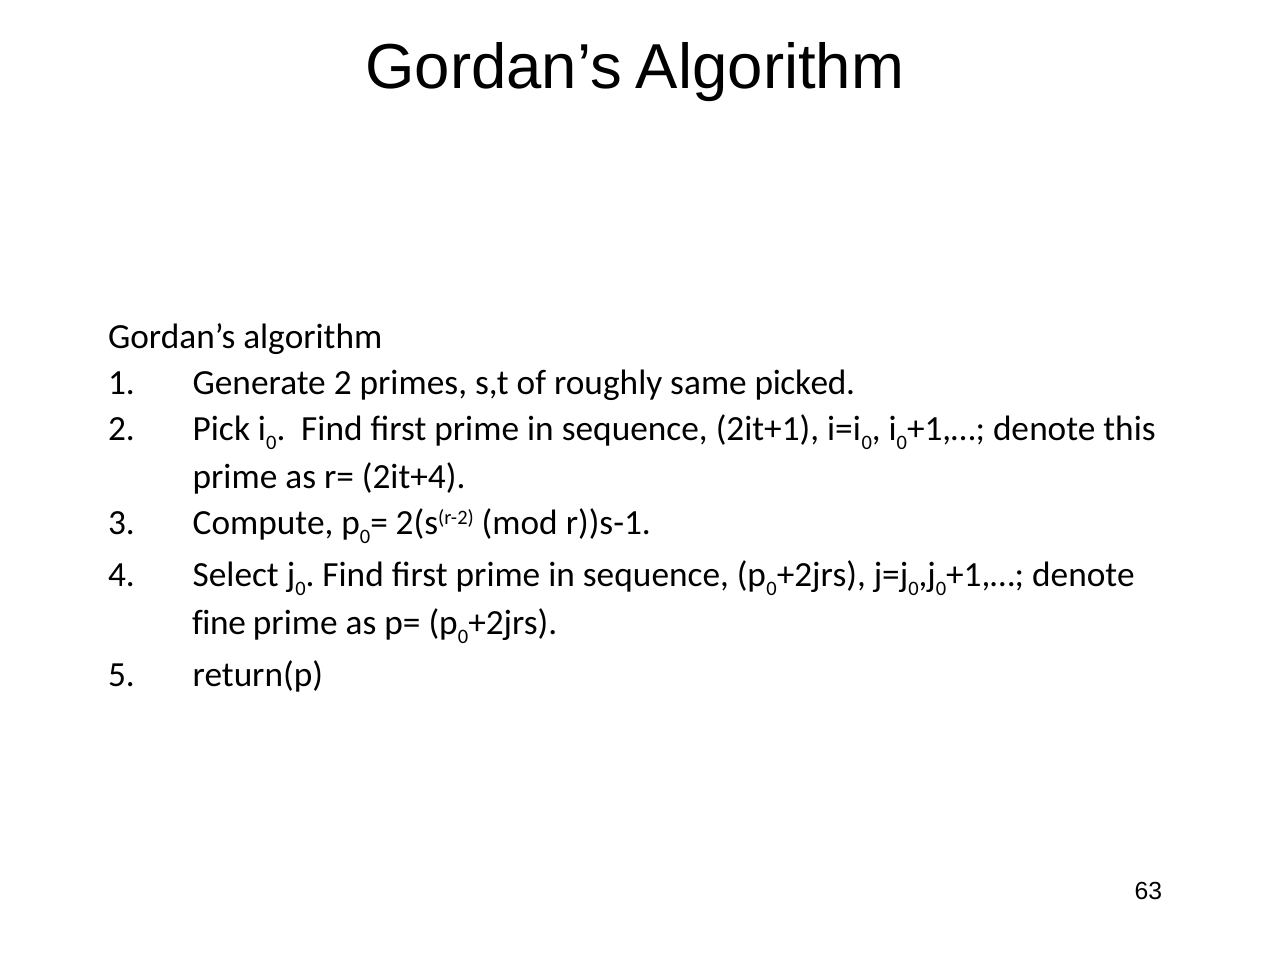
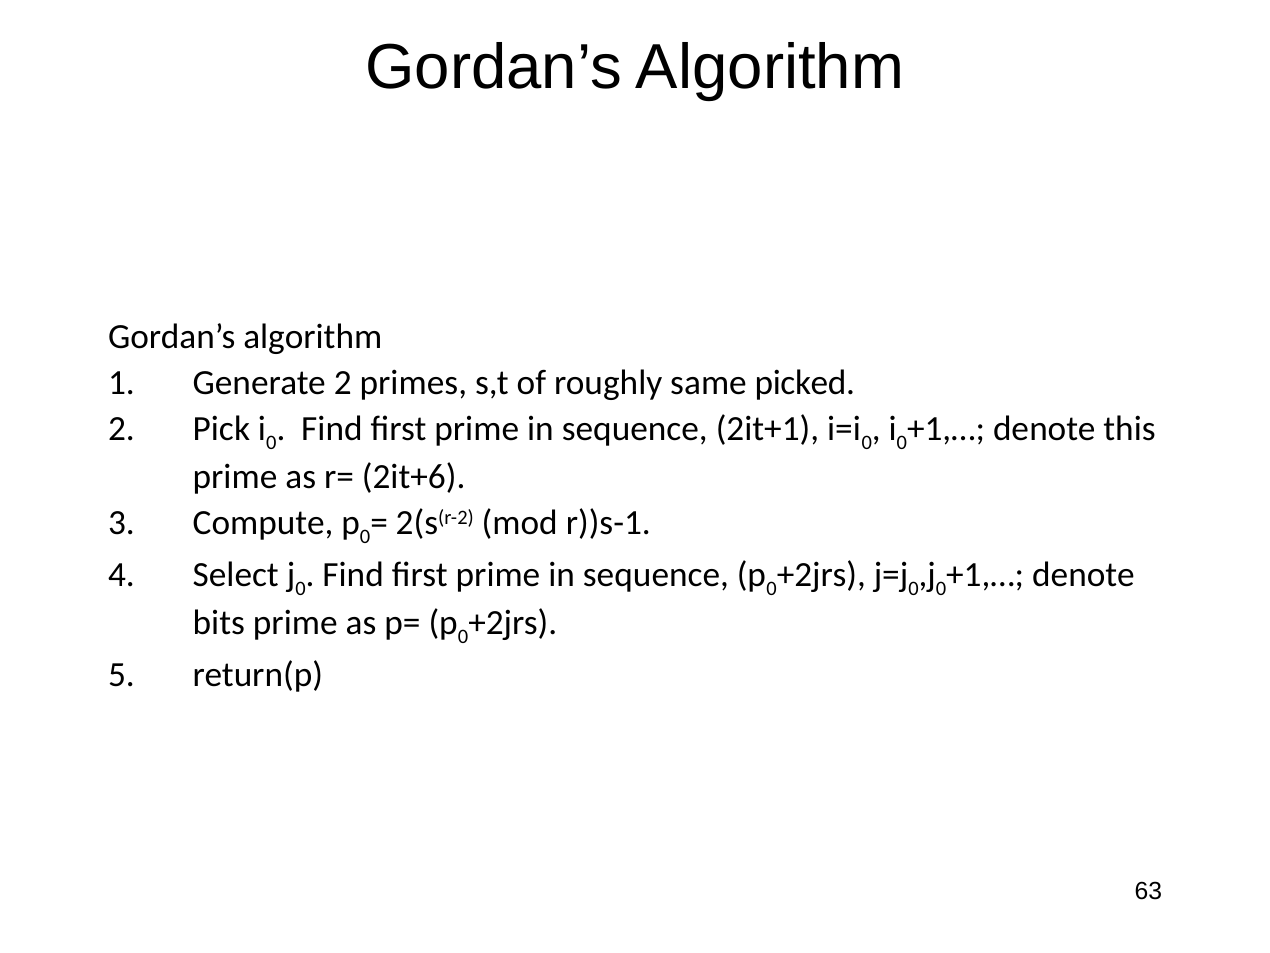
2it+4: 2it+4 -> 2it+6 (414, 477)
fine: fine -> bits (219, 623)
